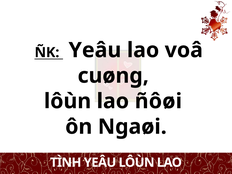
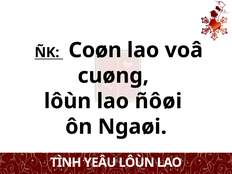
ÑK Yeâu: Yeâu -> Coøn (95, 50)
